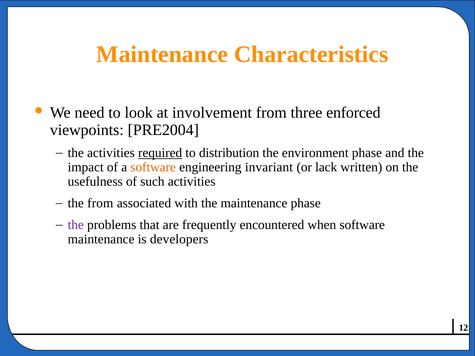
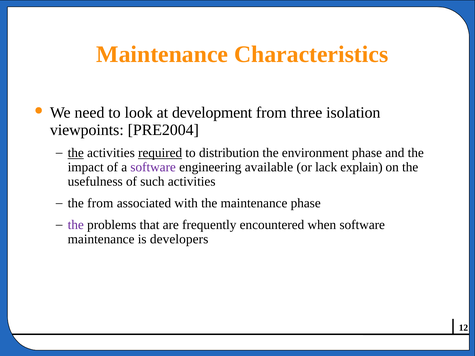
involvement: involvement -> development (212, 113)
enforced: enforced -> isolation (353, 113)
the underline: none -> present (76, 153)
software colour: orange -> purple (153, 167)
invariant: invariant -> available (269, 167)
written: written -> explain (361, 167)
